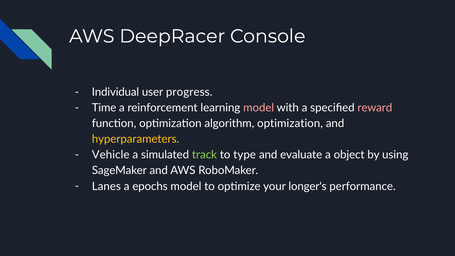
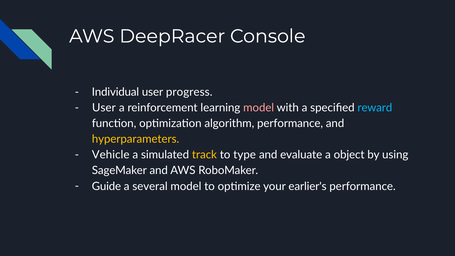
Time: Time -> User (104, 108)
reward colour: pink -> light blue (375, 108)
algorithm optimization: optimization -> performance (290, 123)
track colour: light green -> yellow (204, 155)
Lanes: Lanes -> Guide (106, 186)
epochs: epochs -> several (150, 186)
longer's: longer's -> earlier's (308, 186)
